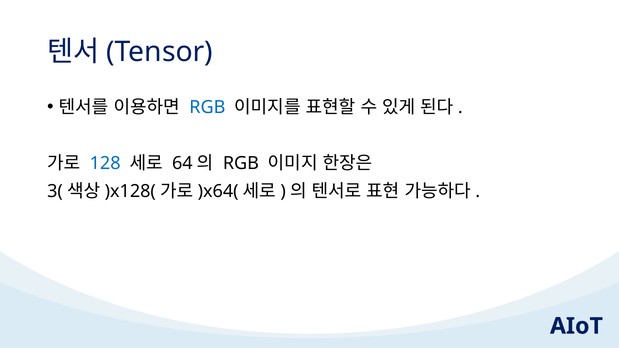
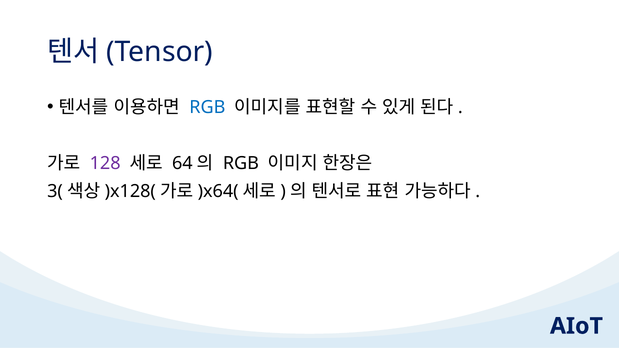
128 colour: blue -> purple (105, 163)
